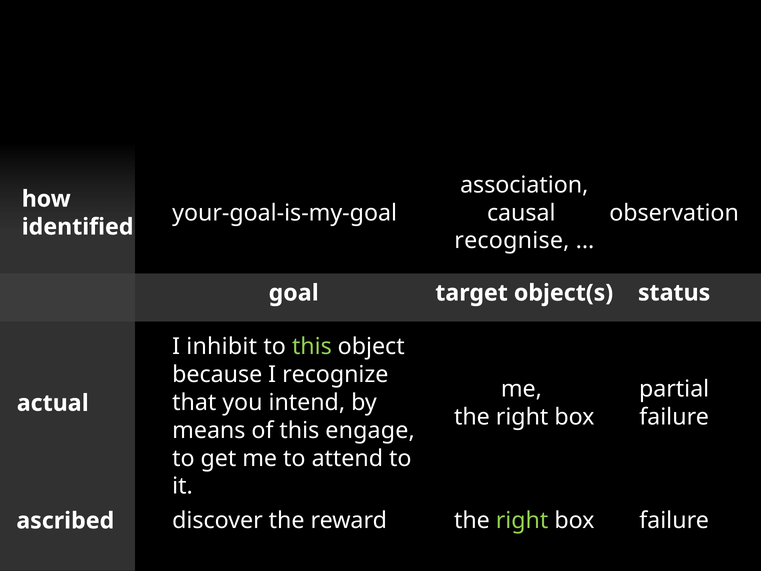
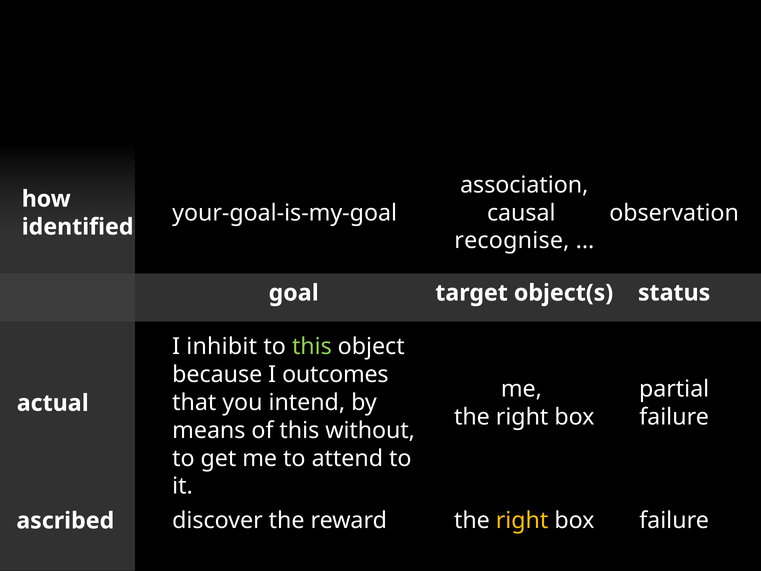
recognize: recognize -> outcomes (335, 375)
engage: engage -> without (370, 430)
right colour: light green -> yellow (522, 520)
